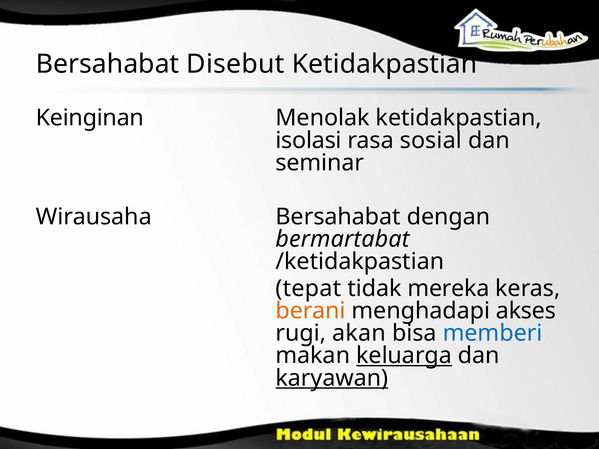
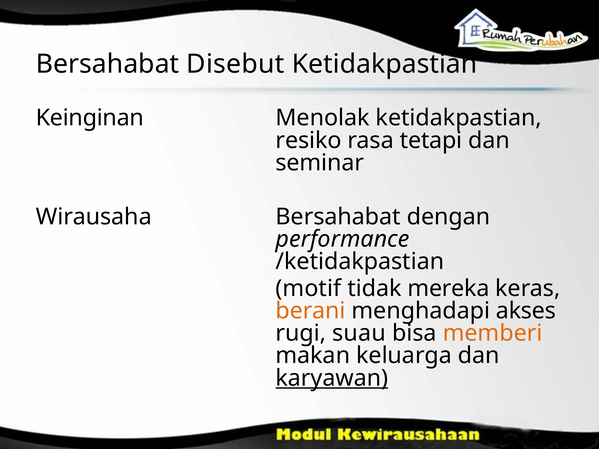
isolasi: isolasi -> resiko (309, 140)
sosial: sosial -> tetapi (431, 140)
bermartabat: bermartabat -> performance (343, 239)
tepat: tepat -> motif (308, 289)
akan: akan -> suau (359, 333)
memberi colour: blue -> orange (493, 333)
keluarga underline: present -> none (404, 356)
